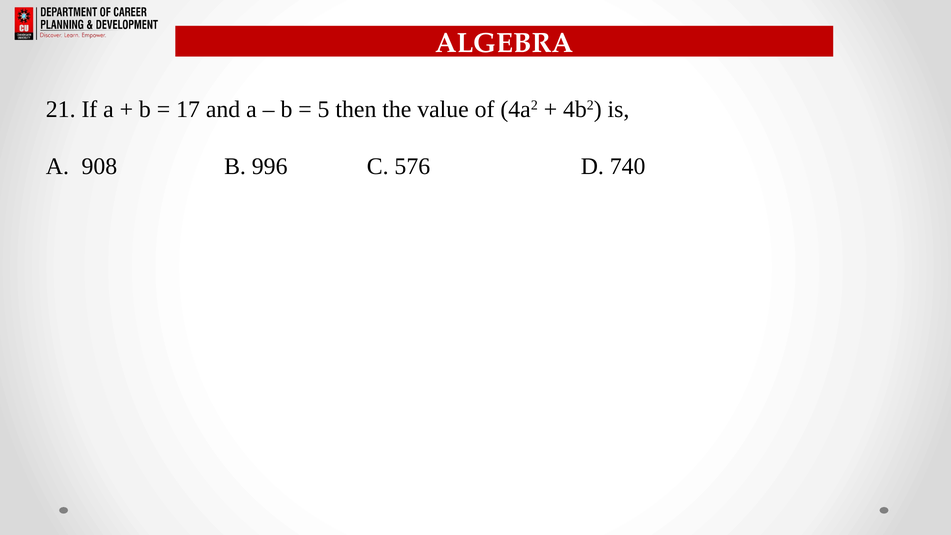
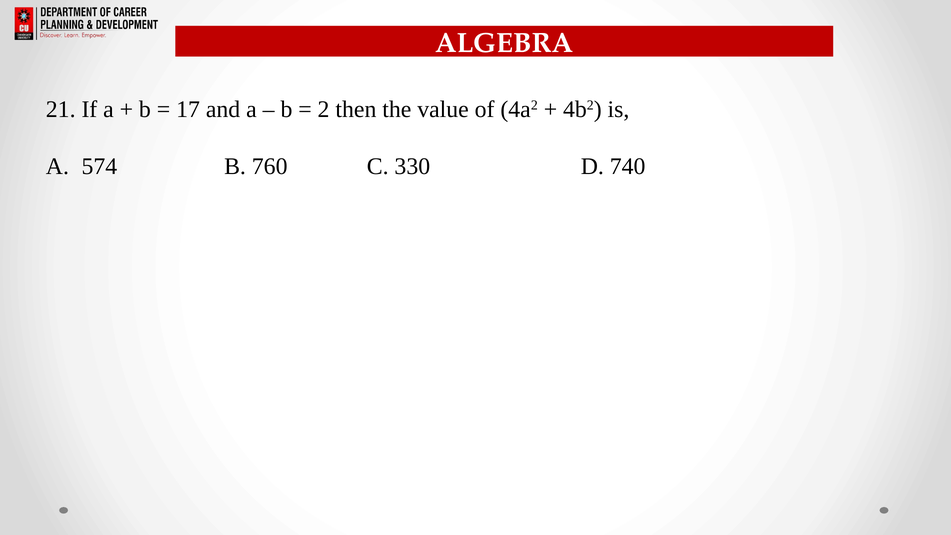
5: 5 -> 2 (324, 109)
908: 908 -> 574 (99, 166)
996: 996 -> 760 (270, 166)
576: 576 -> 330 (412, 166)
